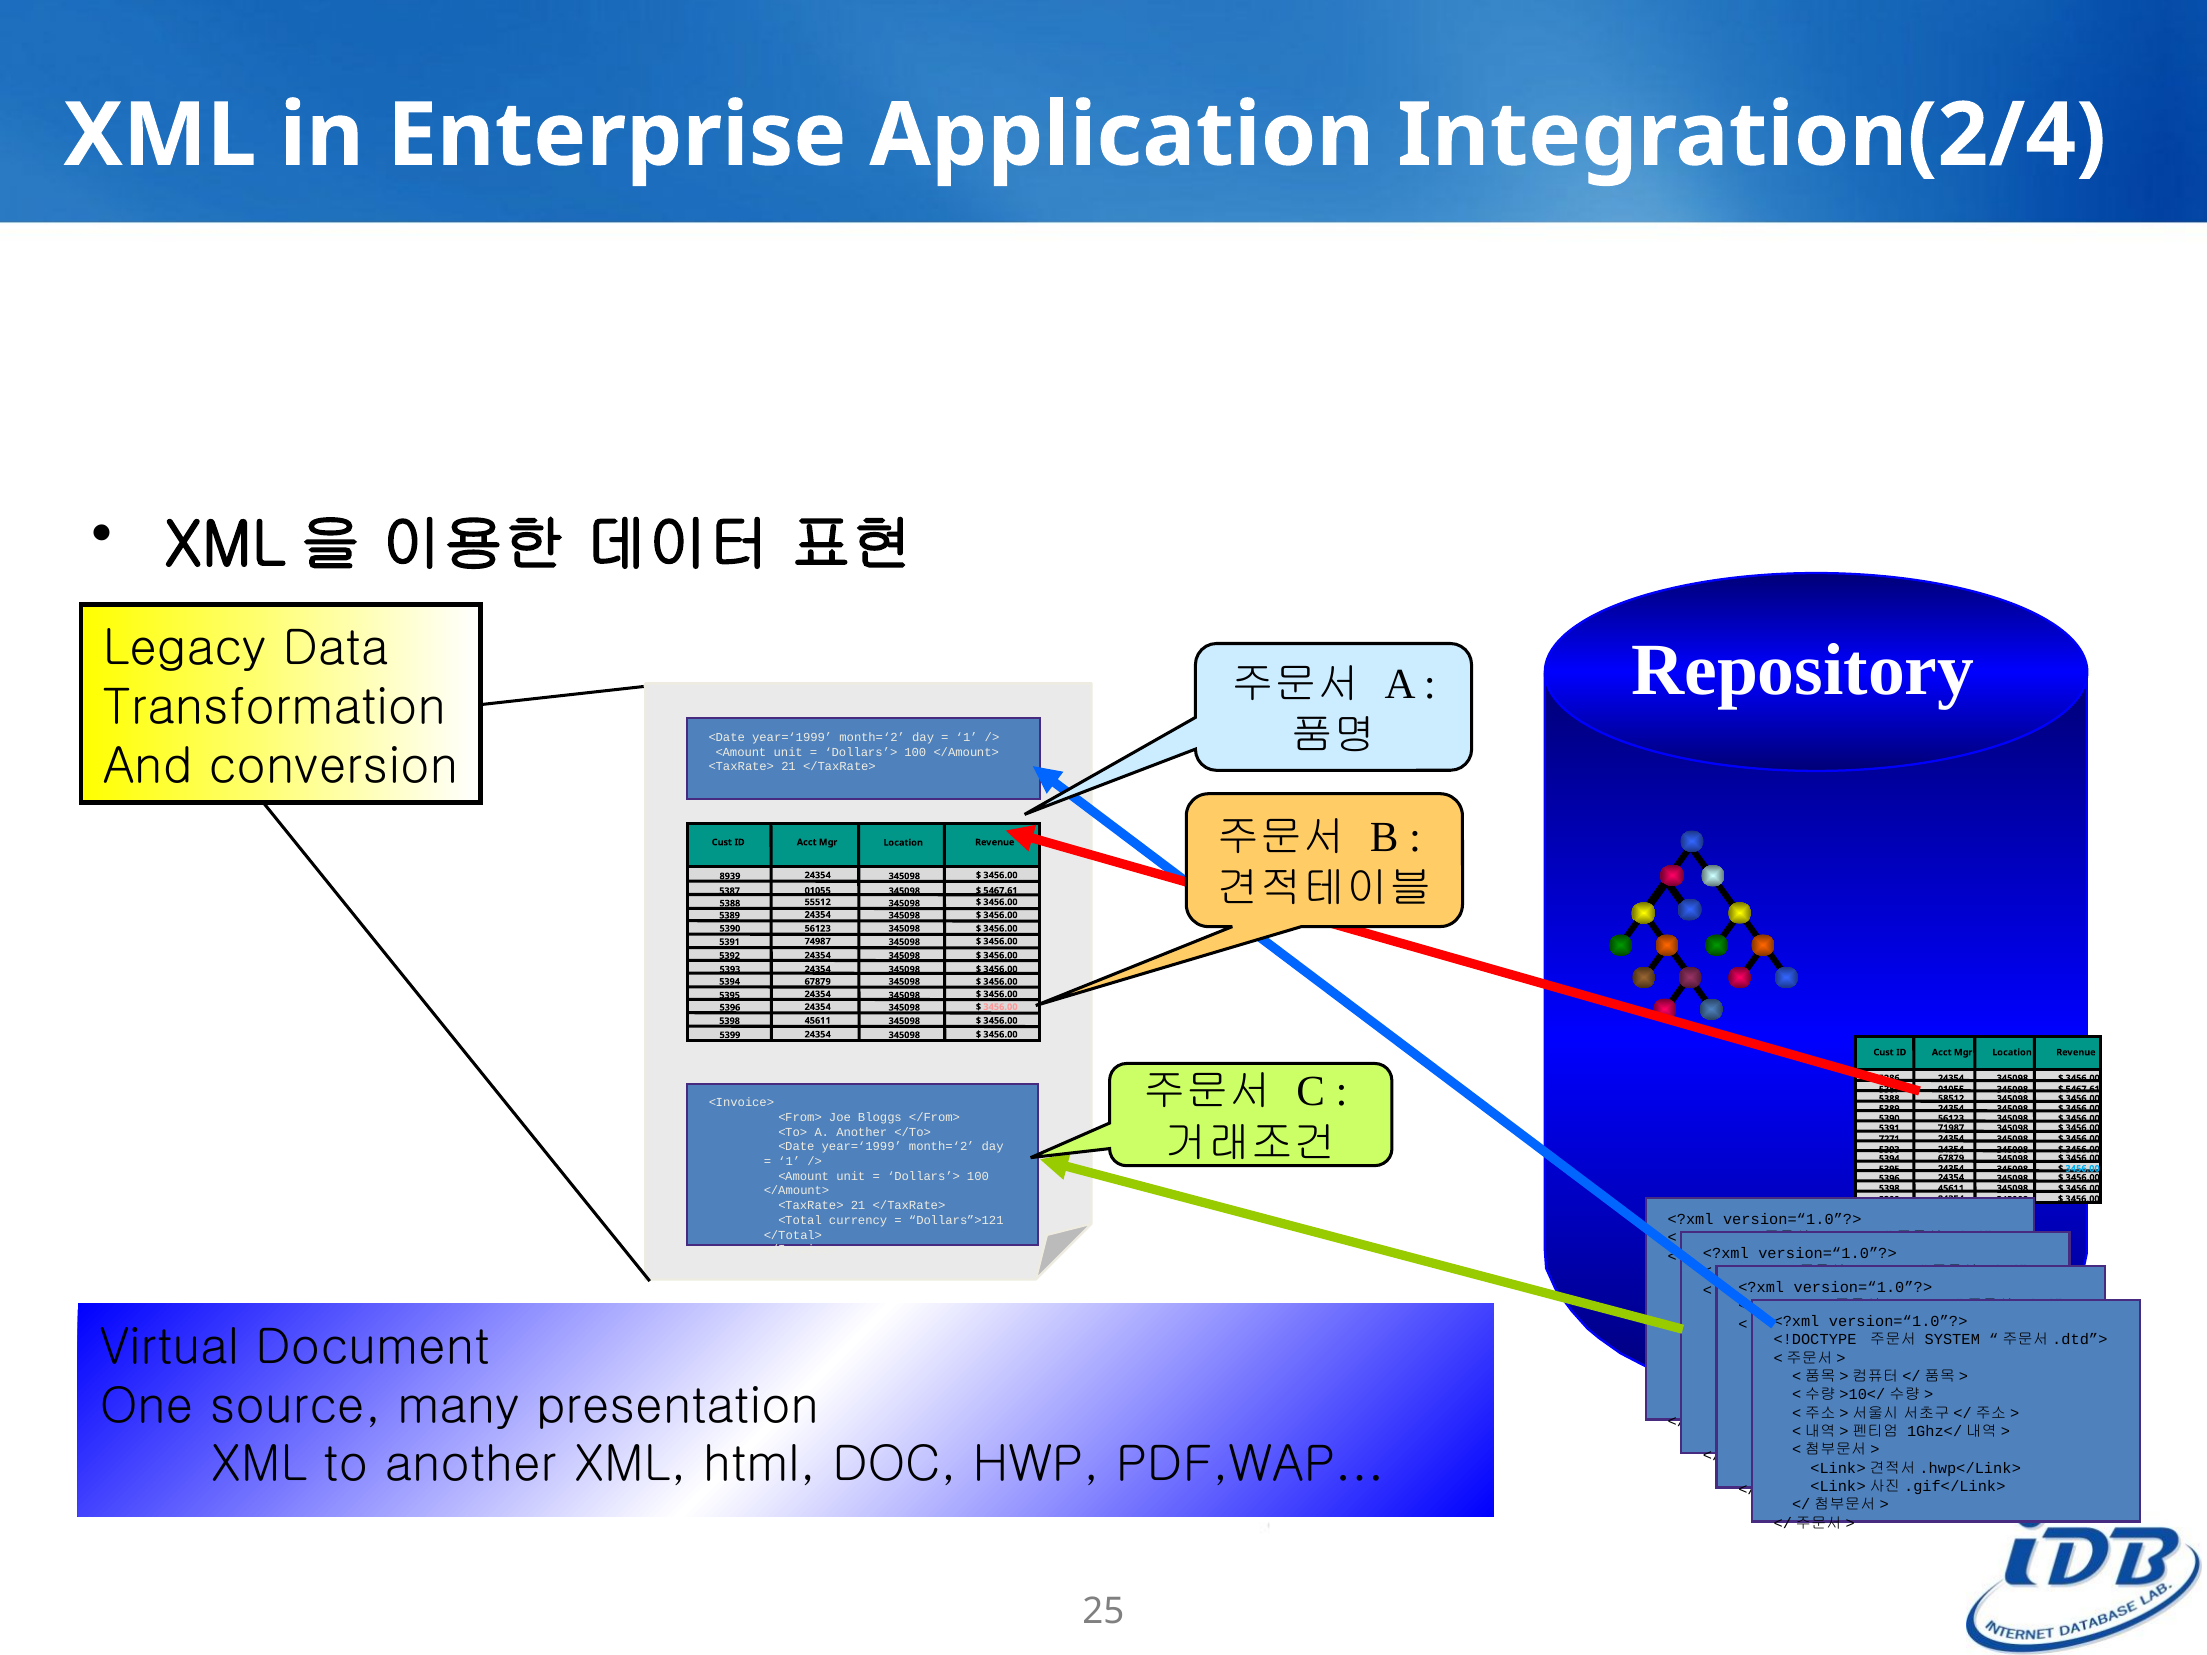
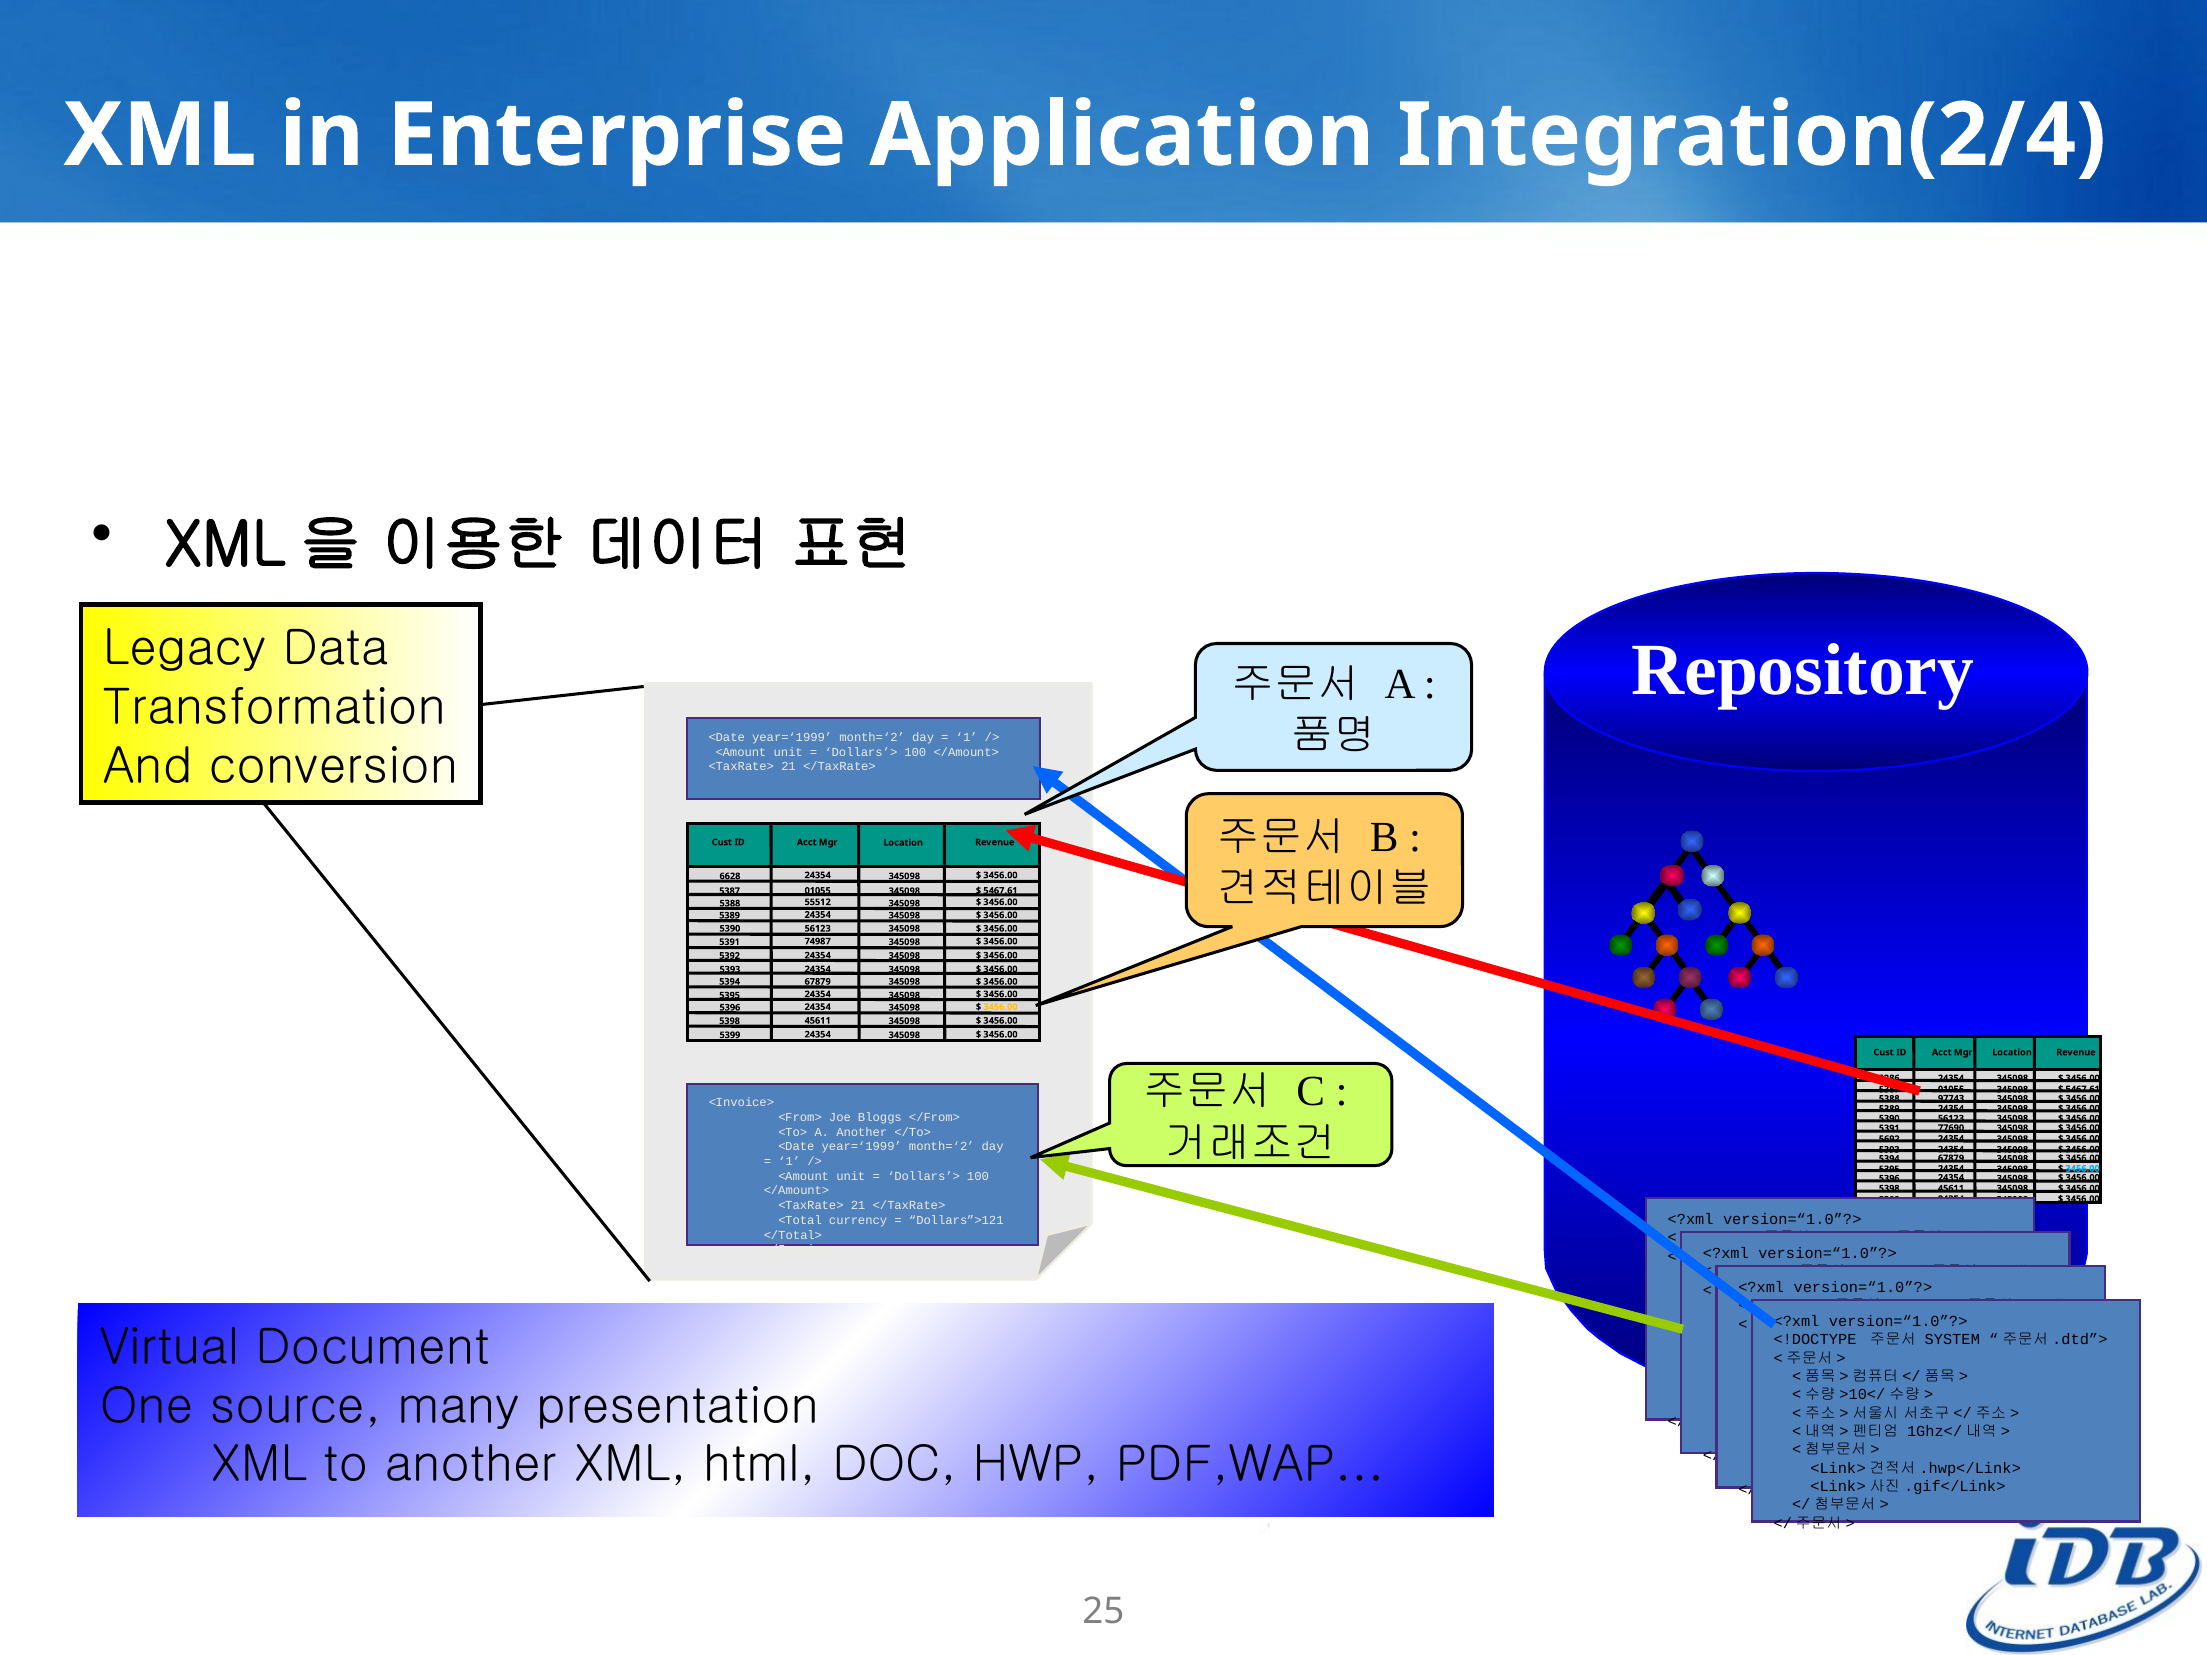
8939: 8939 -> 6628 (730, 876)
3456.00 colour: pink -> yellow (1000, 1007)
58512: 58512 -> 97743 (1951, 1099)
71987: 71987 -> 77690 (1951, 1128)
7271: 7271 -> 5692 (1889, 1139)
